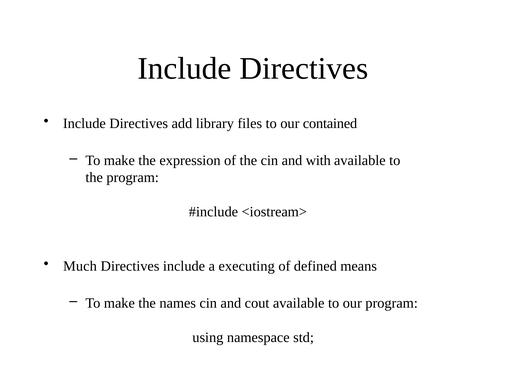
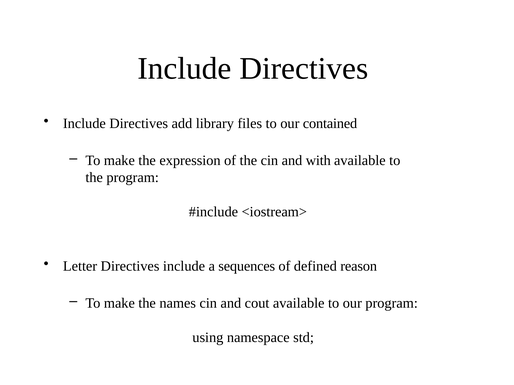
Much: Much -> Letter (80, 266)
executing: executing -> sequences (247, 266)
means: means -> reason (359, 266)
